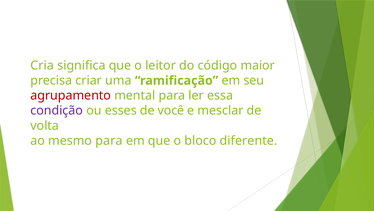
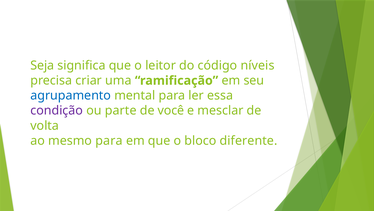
Cria: Cria -> Seja (42, 65)
maior: maior -> níveis (258, 65)
agrupamento colour: red -> blue (71, 95)
esses: esses -> parte (121, 110)
